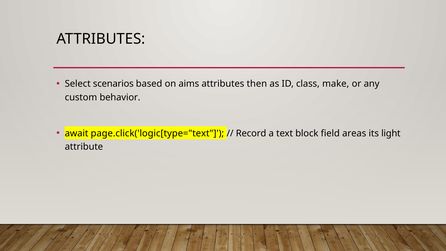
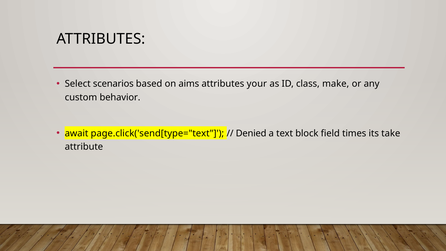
then: then -> your (257, 84)
page.click('logic[type="text: page.click('logic[type="text -> page.click('send[type="text (157, 133)
Record: Record -> Denied (251, 133)
areas: areas -> times (354, 133)
light: light -> take (391, 133)
